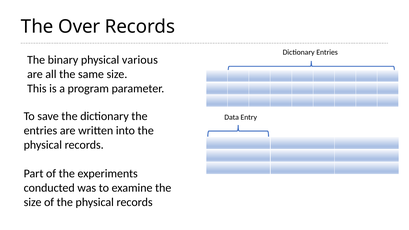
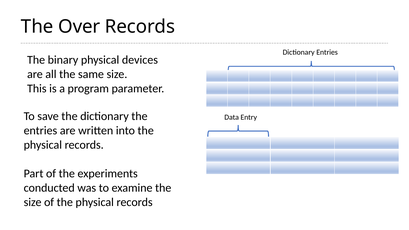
various: various -> devices (140, 60)
